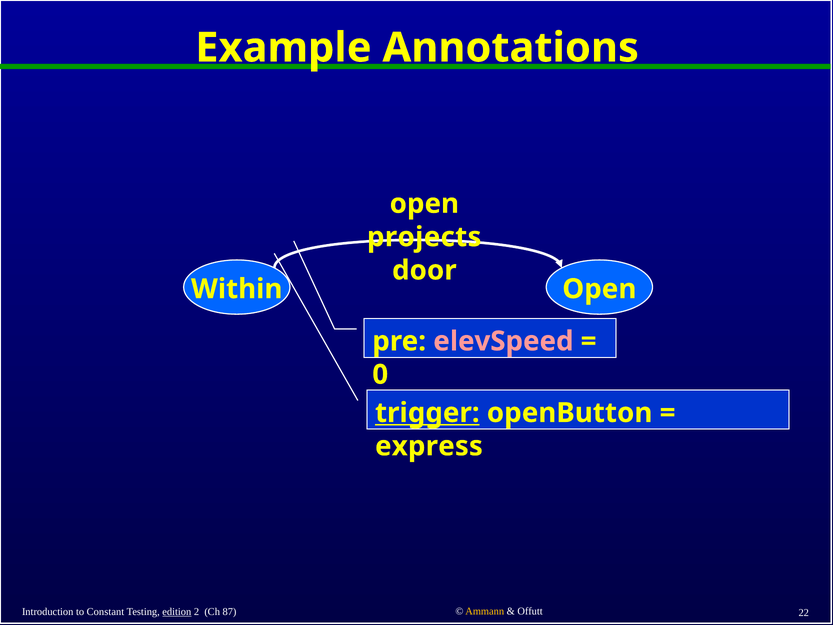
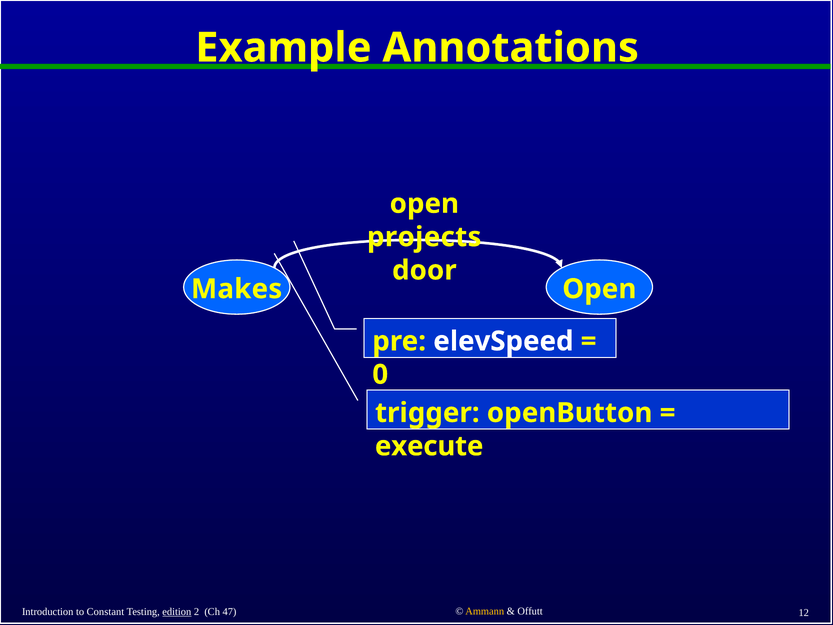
Within: Within -> Makes (237, 289)
elevSpeed colour: pink -> white (503, 341)
trigger underline: present -> none (427, 413)
express: express -> execute (429, 446)
22: 22 -> 12 (804, 613)
87: 87 -> 47 (229, 612)
